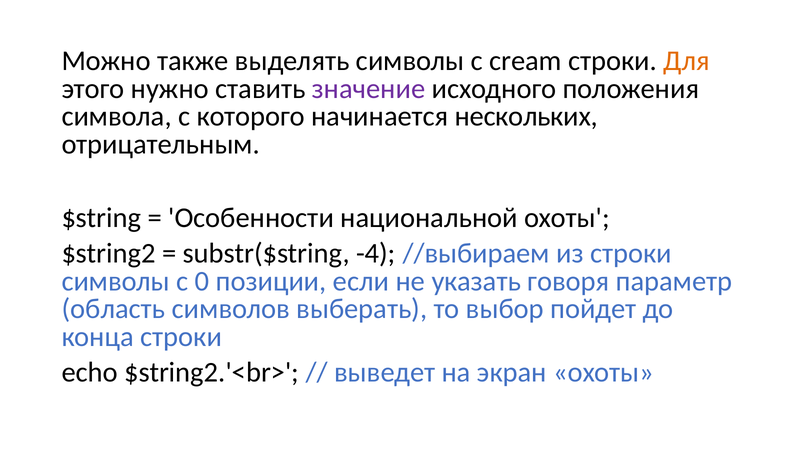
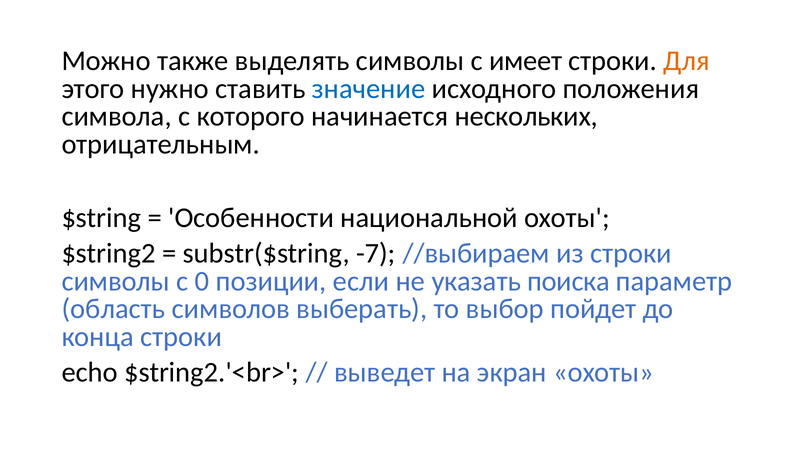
cream: cream -> имеет (526, 61)
значение colour: purple -> blue (369, 89)
-4: -4 -> -7 (376, 253)
говоря: говоря -> поиска (569, 281)
